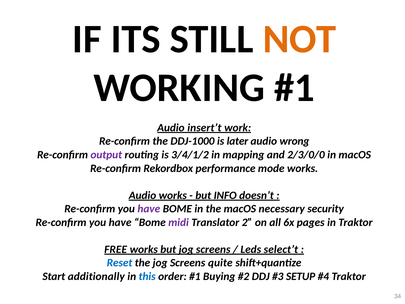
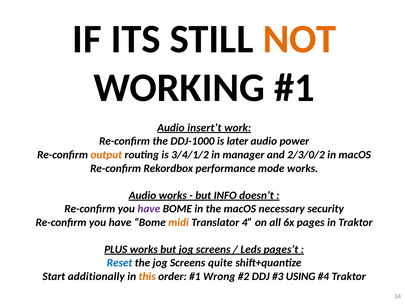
wrong: wrong -> power (294, 141)
output colour: purple -> orange (106, 155)
mapping: mapping -> manager (243, 155)
2/3/0/0: 2/3/0/0 -> 2/3/0/2 (306, 155)
midi colour: purple -> orange (179, 222)
2: 2 -> 4 (247, 222)
FREE: FREE -> PLUS (116, 249)
select’t: select’t -> pages’t (281, 249)
this colour: blue -> orange (147, 276)
Buying: Buying -> Wrong (219, 276)
SETUP: SETUP -> USING (301, 276)
